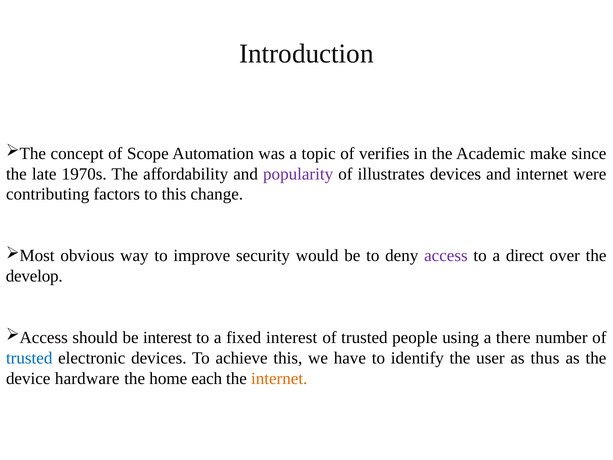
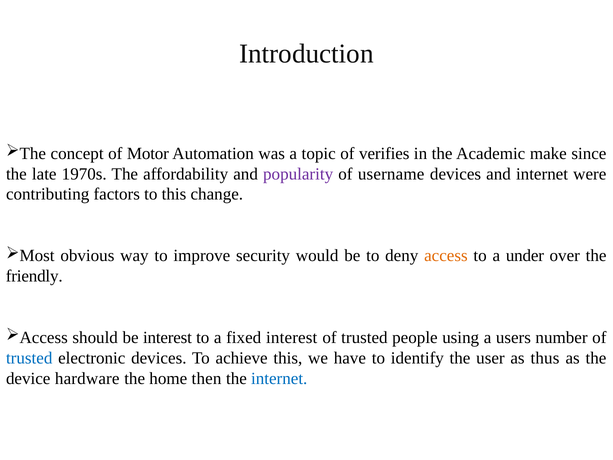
Scope: Scope -> Motor (148, 153)
illustrates: illustrates -> username (391, 174)
access colour: purple -> orange (446, 256)
direct: direct -> under (525, 256)
develop: develop -> friendly (34, 276)
there: there -> users (513, 337)
each: each -> then (207, 378)
internet colour: orange -> blue (279, 378)
